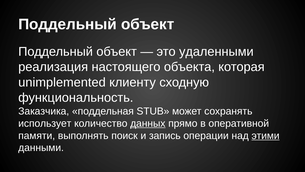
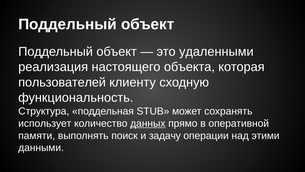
unimplemented: unimplemented -> пользователей (62, 82)
Заказчика: Заказчика -> Структура (44, 111)
запись: запись -> задачу (165, 135)
этими underline: present -> none (266, 135)
